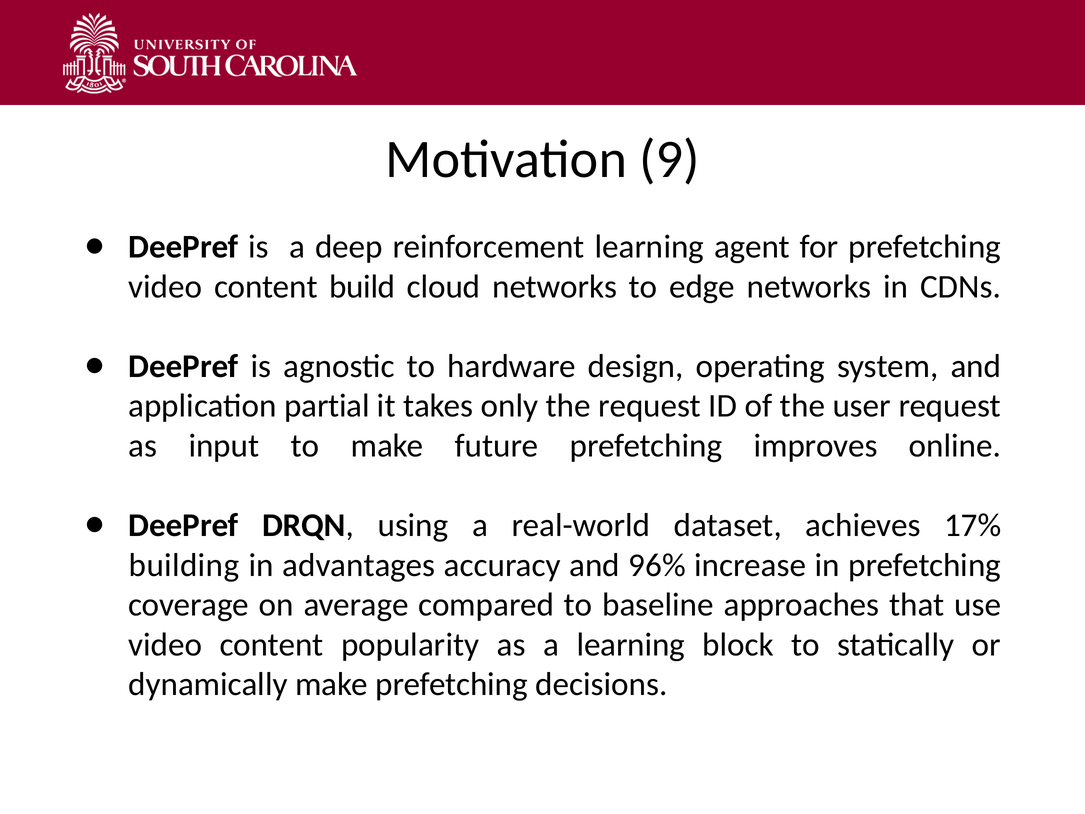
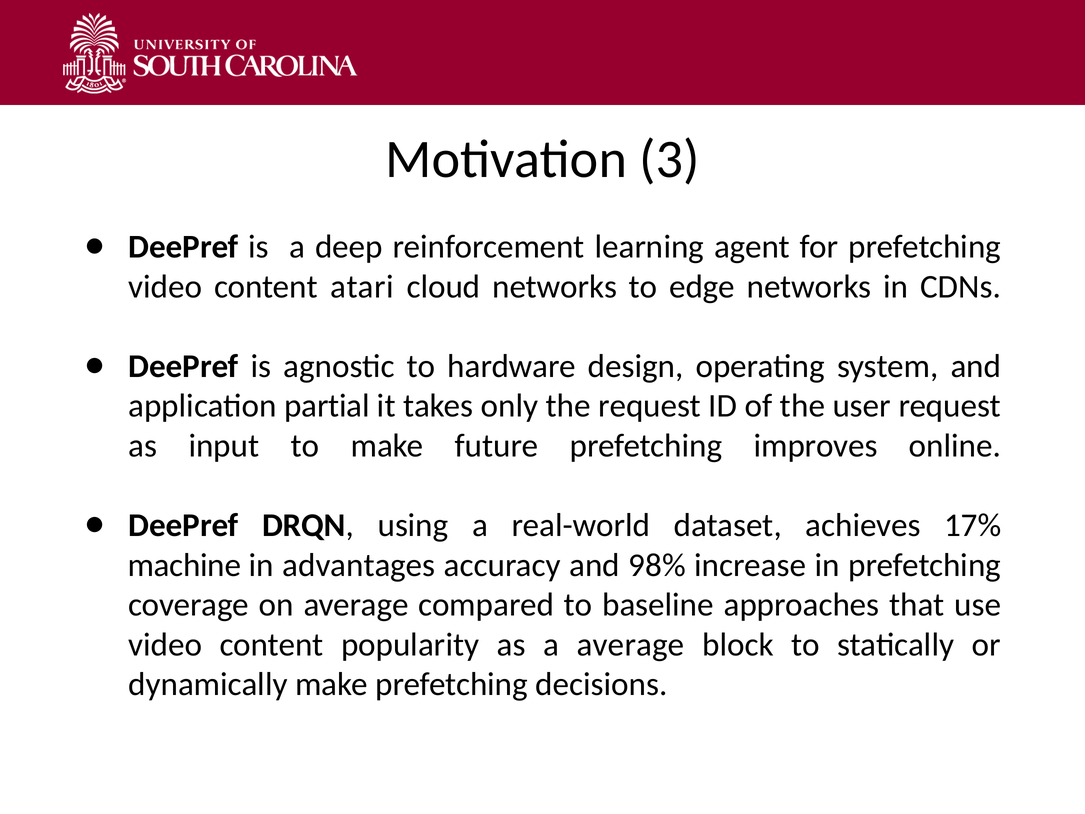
9: 9 -> 3 (669, 159)
build: build -> atari (362, 287)
building: building -> machine (184, 565)
96%: 96% -> 98% (657, 565)
a learning: learning -> average (631, 645)
